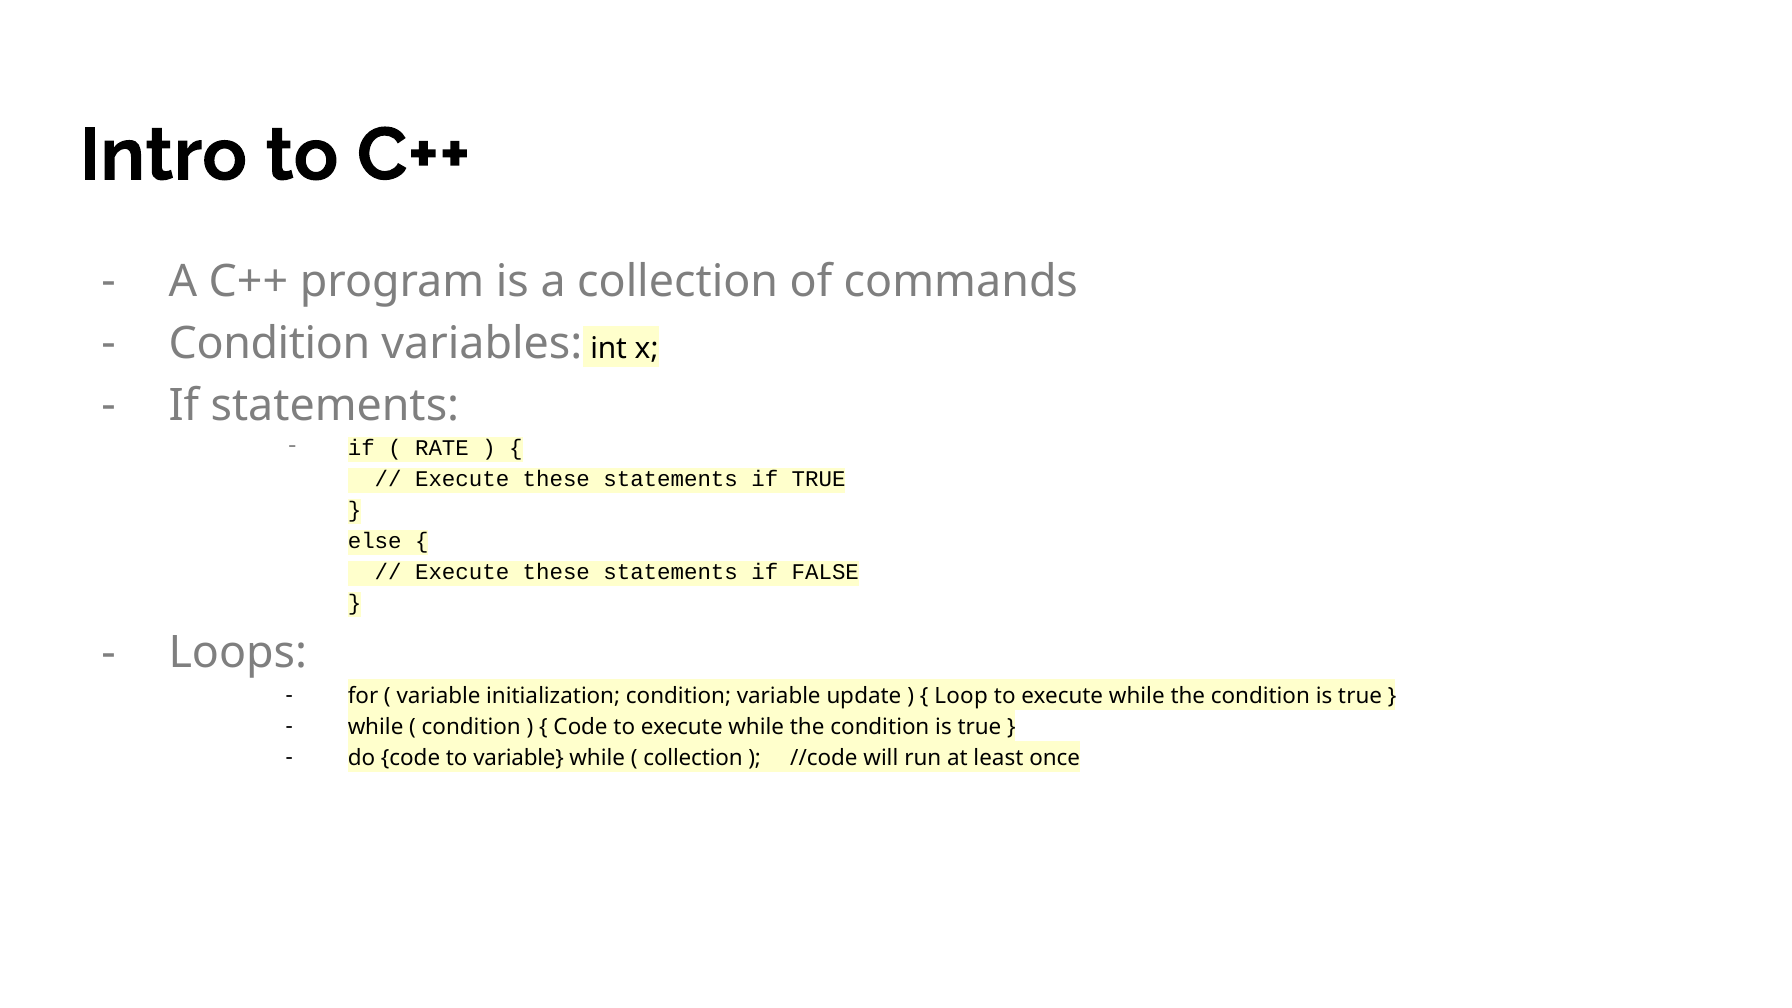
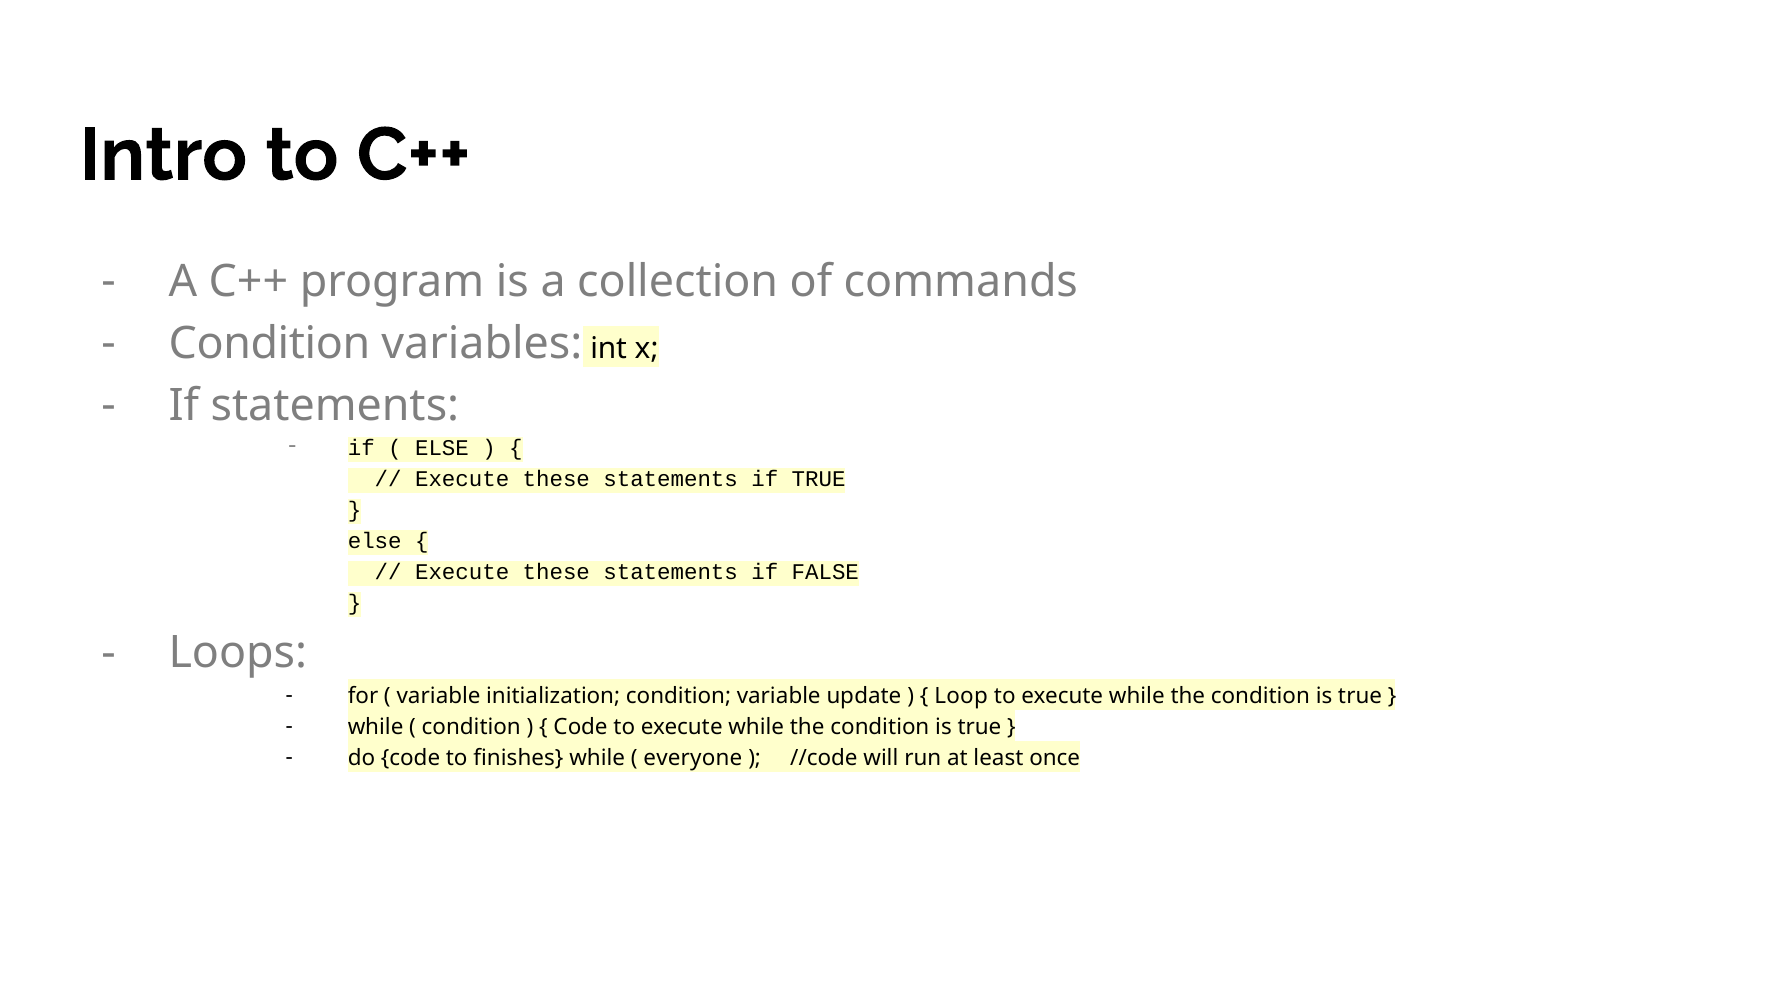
RATE: RATE -> ELSE (442, 448)
to variable: variable -> finishes (518, 758)
collection: collection -> everyone (693, 758)
